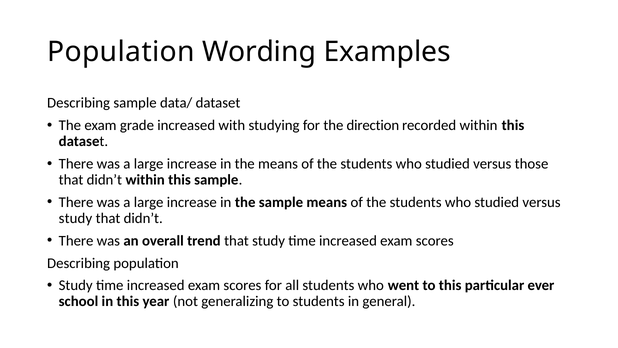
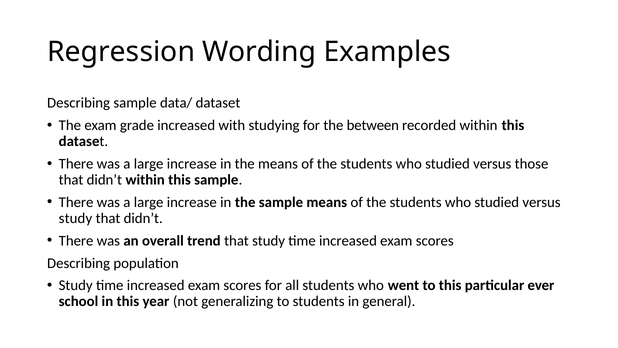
Population: Population -> Regression (121, 52)
direction: direction -> between (373, 125)
